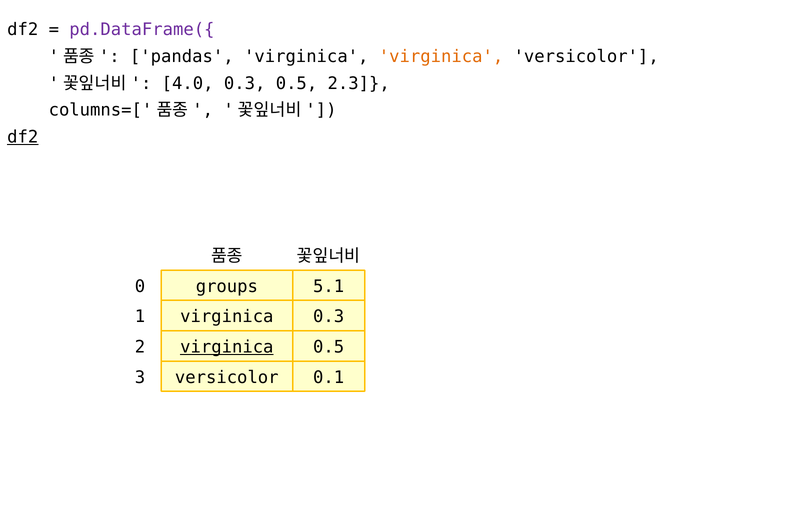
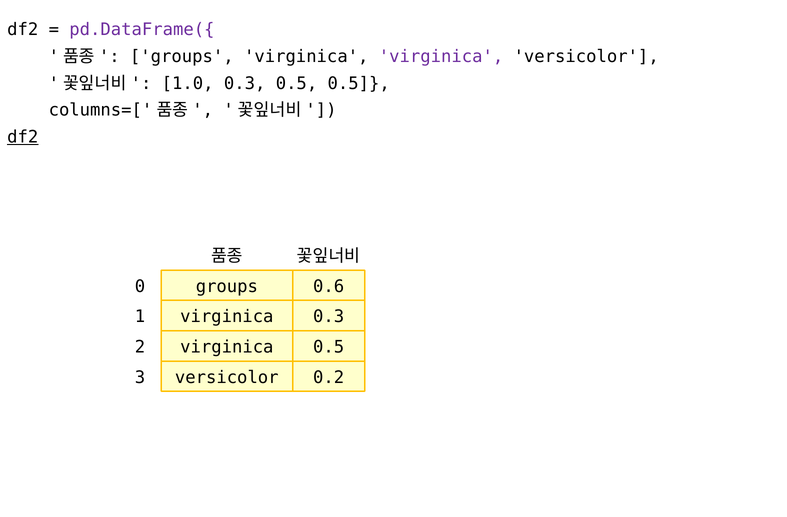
pandas: pandas -> groups (182, 57)
virginica colour: orange -> purple (441, 57)
4.0: 4.0 -> 1.0 (188, 83)
0.5 2.3: 2.3 -> 0.5 (359, 83)
5.1: 5.1 -> 0.6 (329, 286)
virginica underline: present -> none (227, 347)
0.1: 0.1 -> 0.2 (329, 377)
